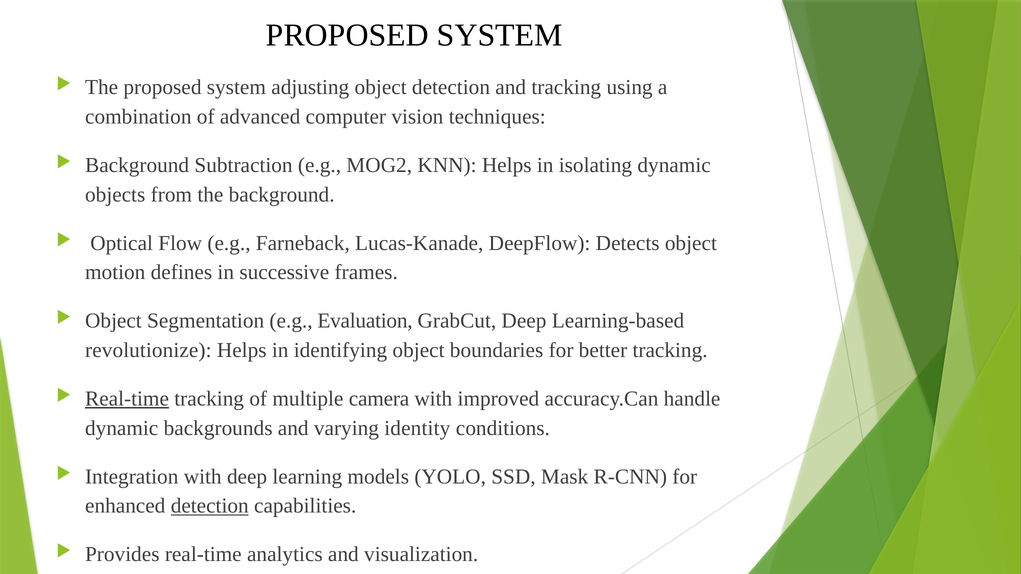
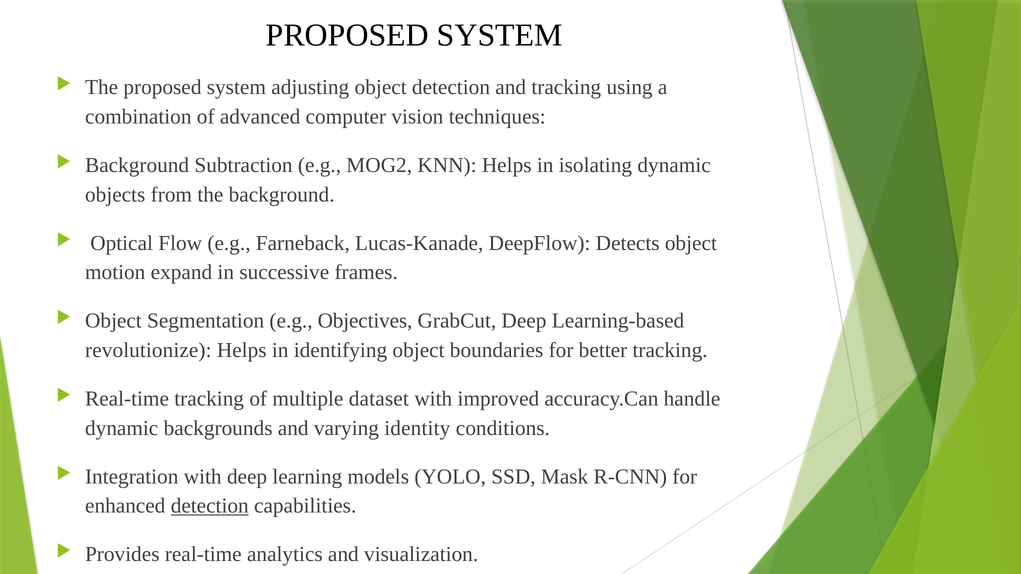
defines: defines -> expand (181, 273)
Evaluation: Evaluation -> Objectives (365, 321)
Real-time underline: present -> none (127, 399)
camera: camera -> dataset (379, 399)
